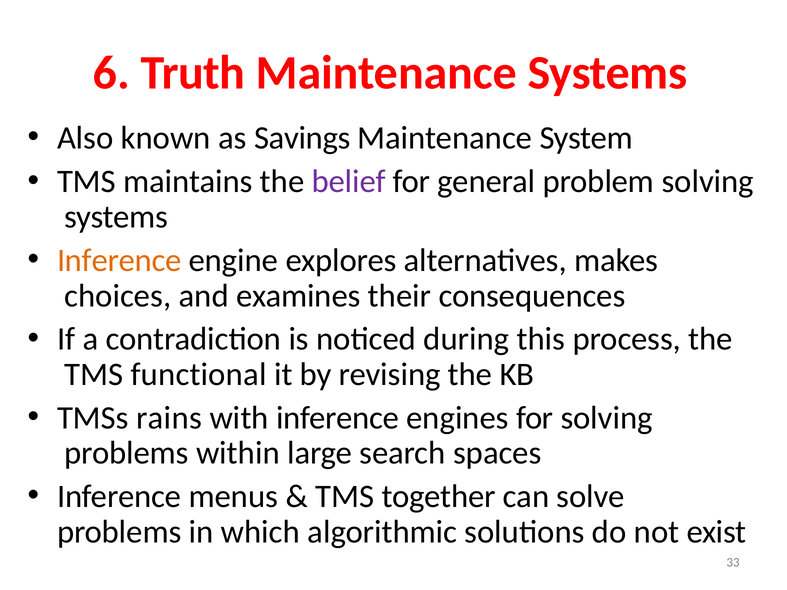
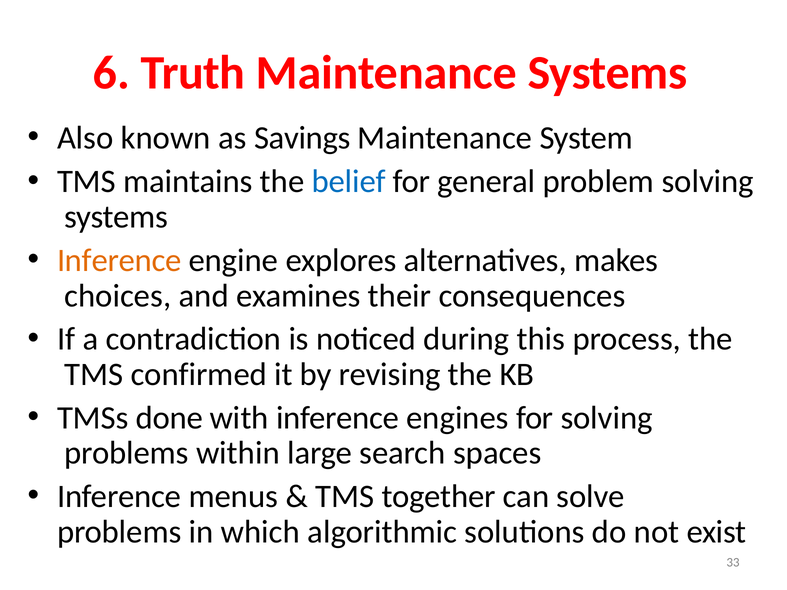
belief colour: purple -> blue (349, 182)
functional: functional -> confirmed (199, 375)
rains: rains -> done (169, 418)
